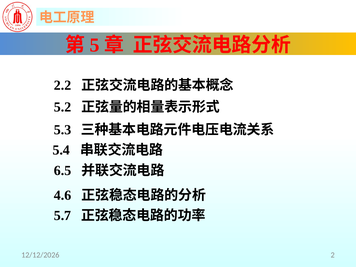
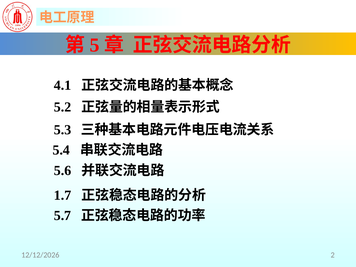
2.2: 2.2 -> 4.1 (63, 85)
6.5: 6.5 -> 5.6 (63, 171)
4.6: 4.6 -> 1.7 (63, 195)
